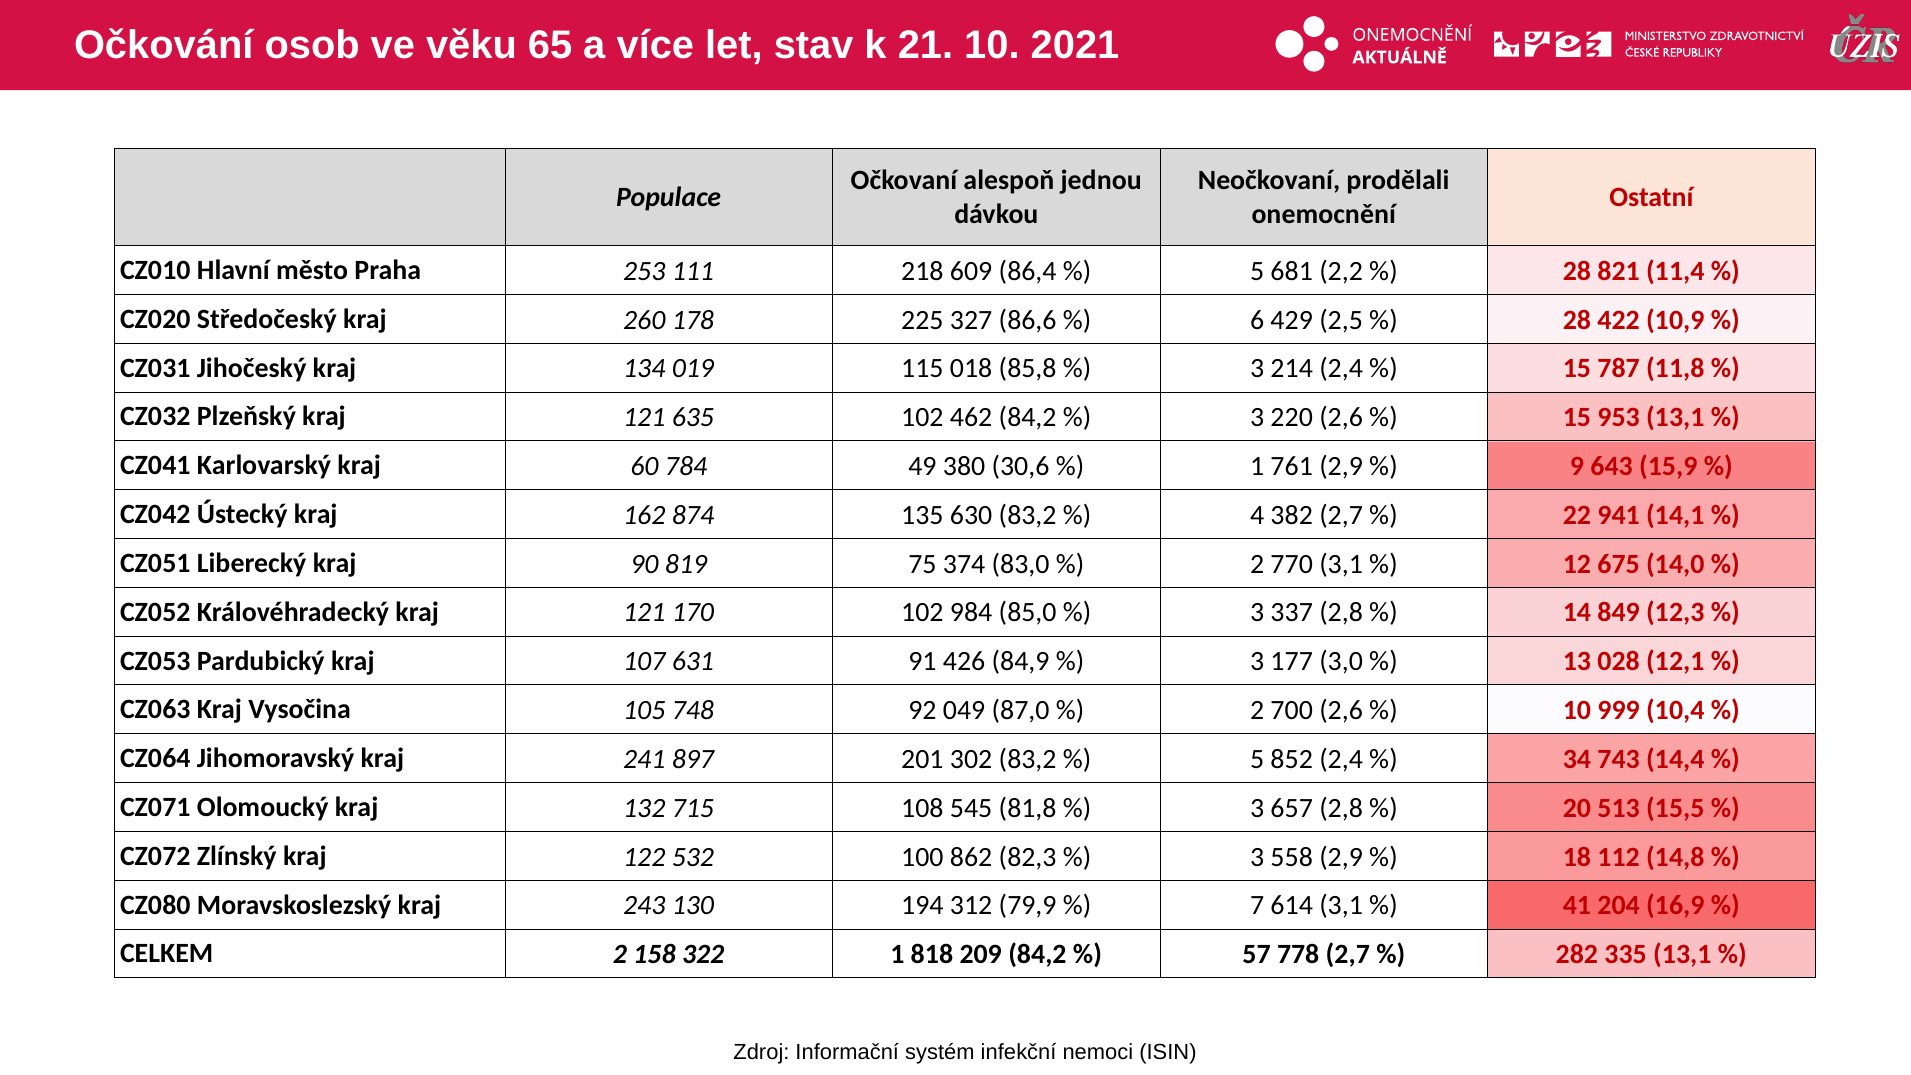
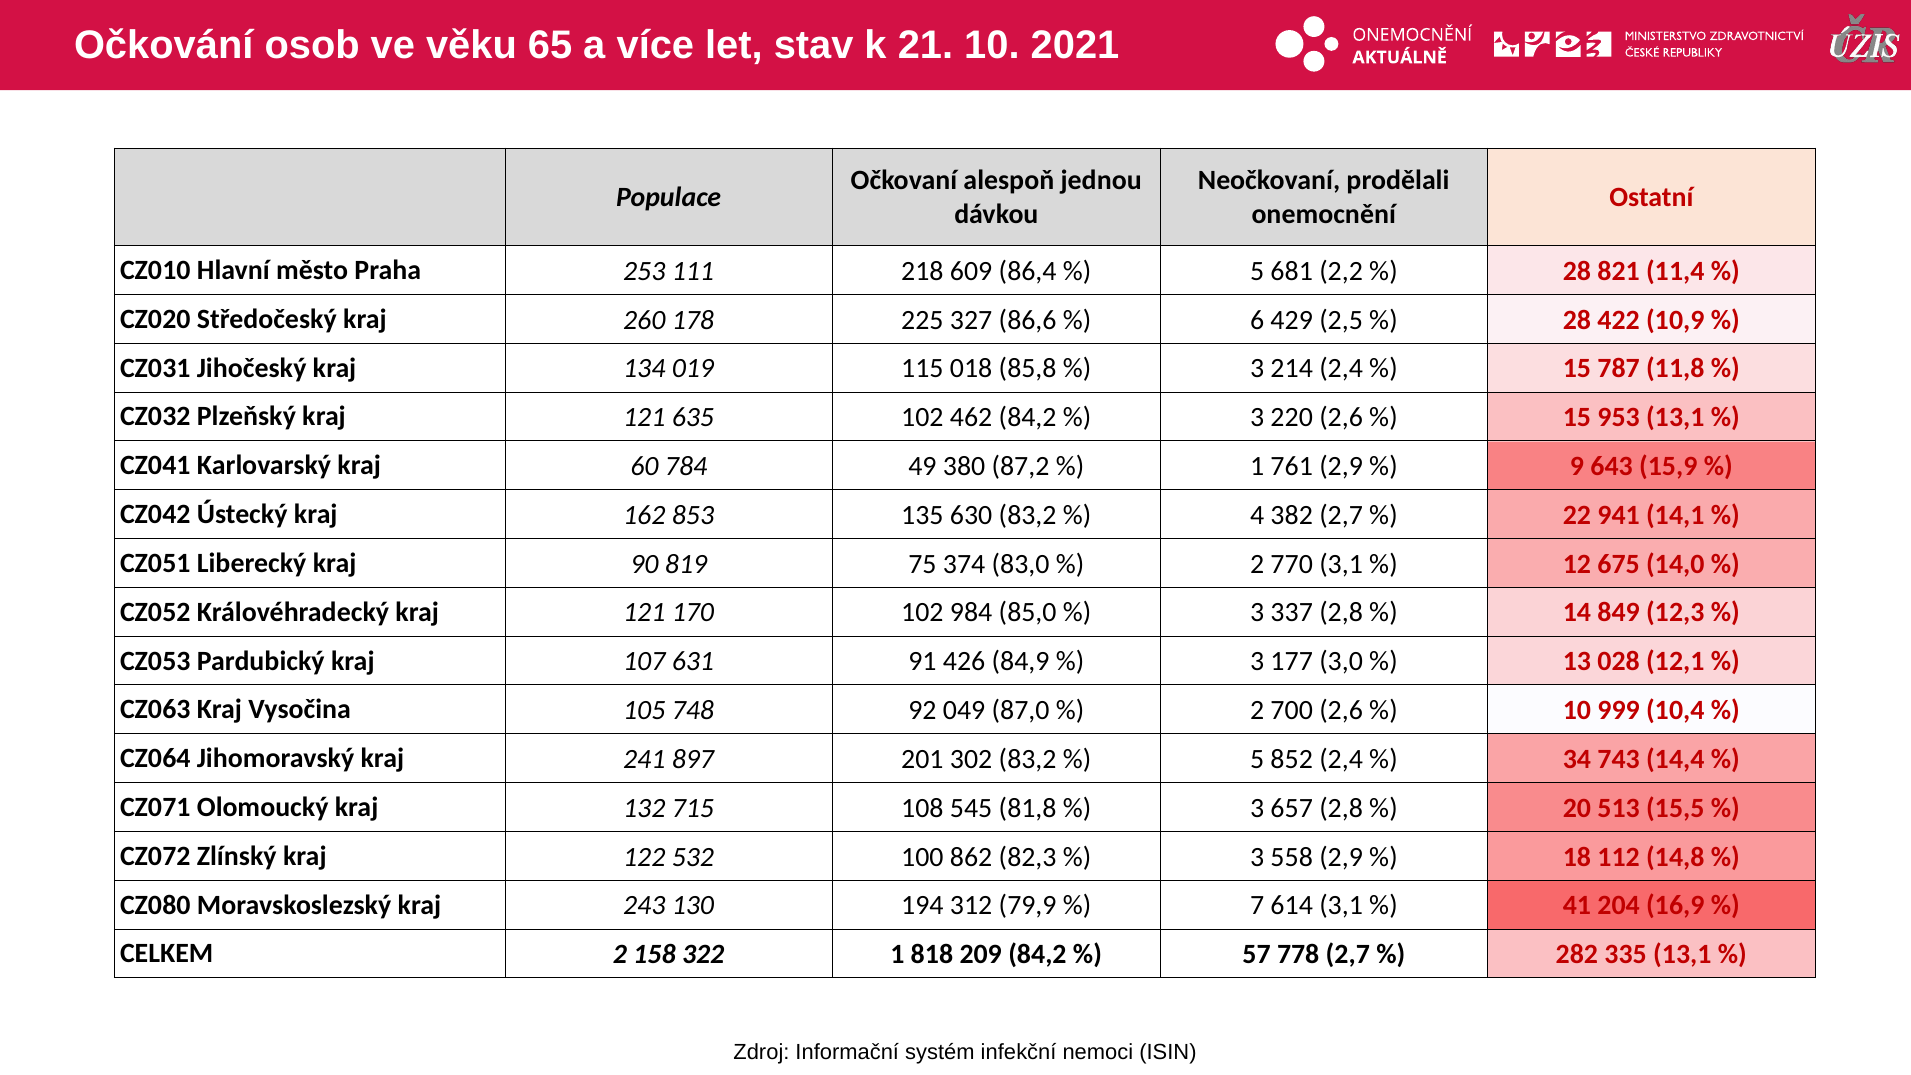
30,6: 30,6 -> 87,2 (1020, 466)
874: 874 -> 853 (693, 515)
